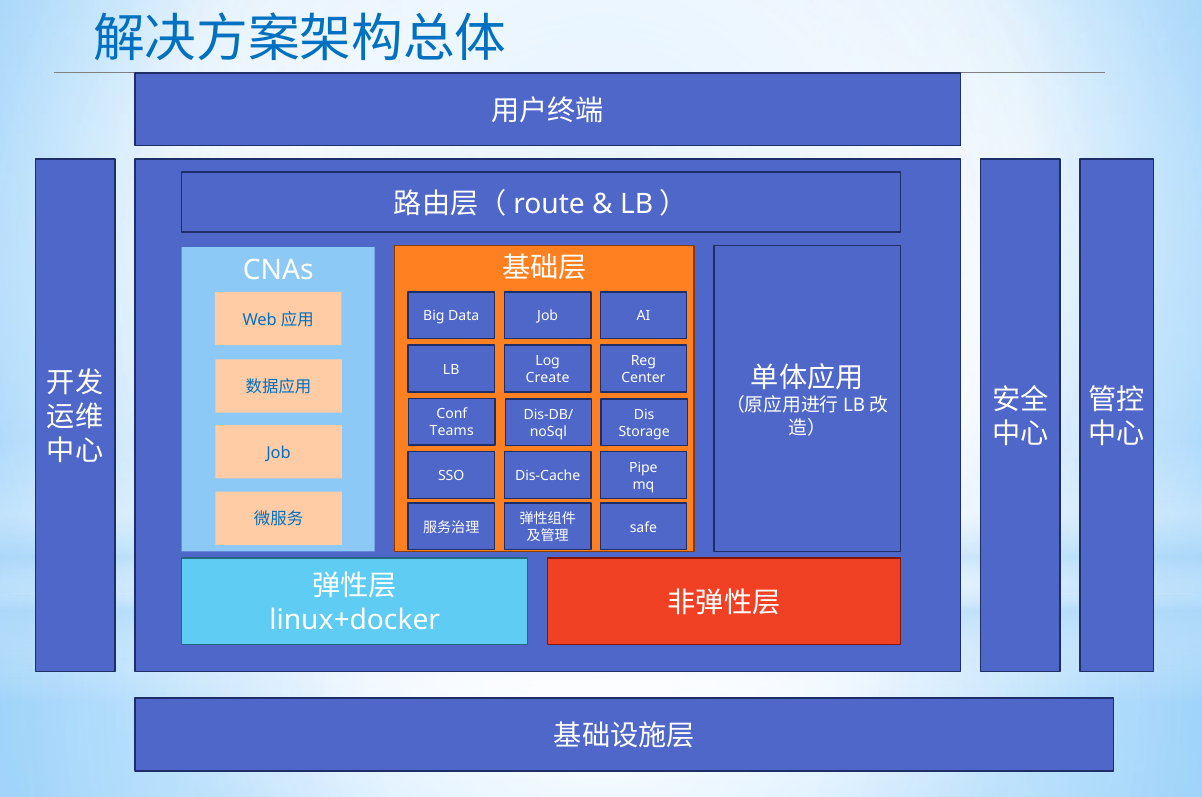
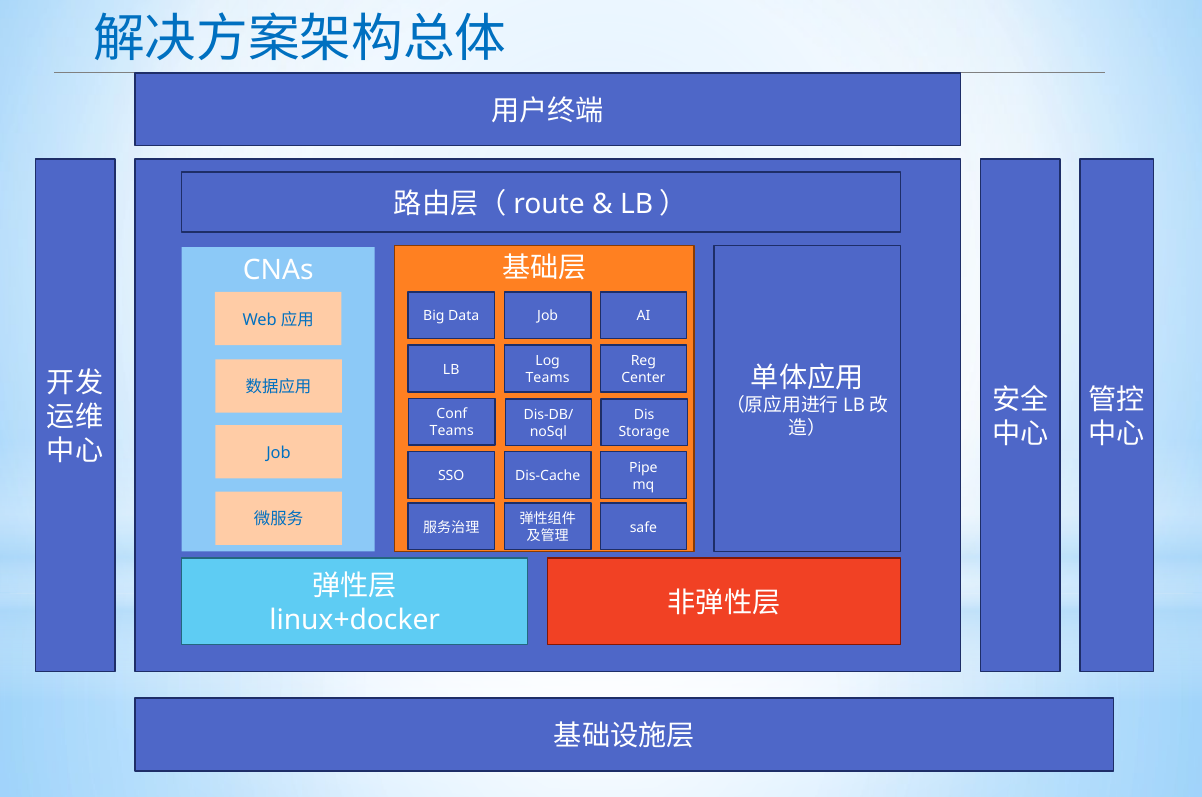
Create: Create -> Teams (548, 378)
